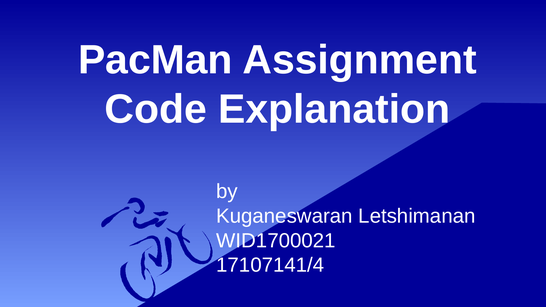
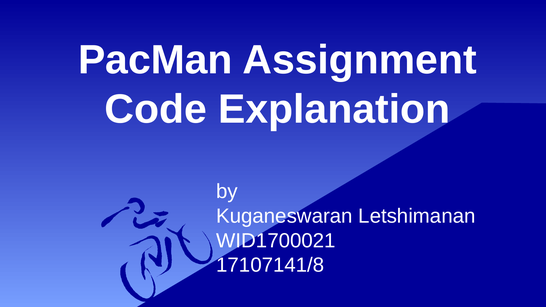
17107141/4: 17107141/4 -> 17107141/8 (270, 265)
